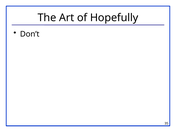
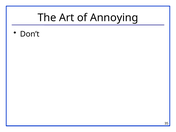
Hopefully: Hopefully -> Annoying (114, 18)
